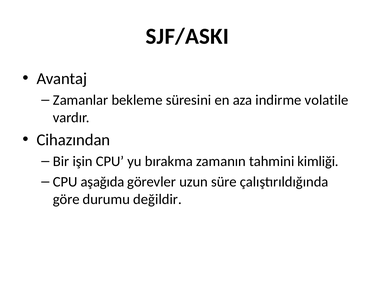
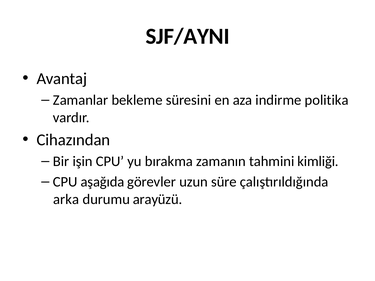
SJF/ASKI: SJF/ASKI -> SJF/AYNI (188, 36)
volatile: volatile -> politika (327, 100)
göre: göre -> arka (66, 199)
değildir: değildir -> arayüzü (158, 199)
